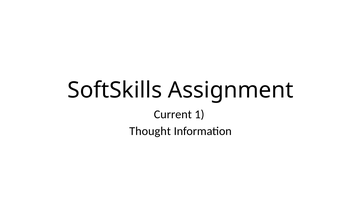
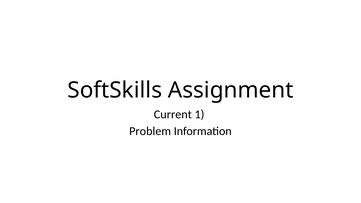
Thought: Thought -> Problem (150, 131)
